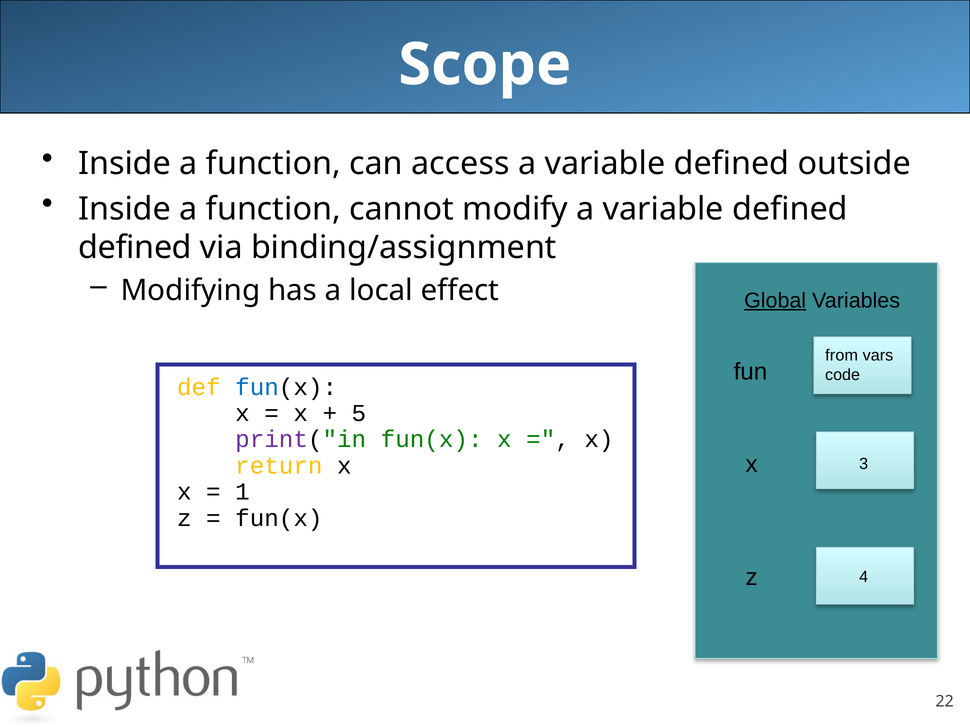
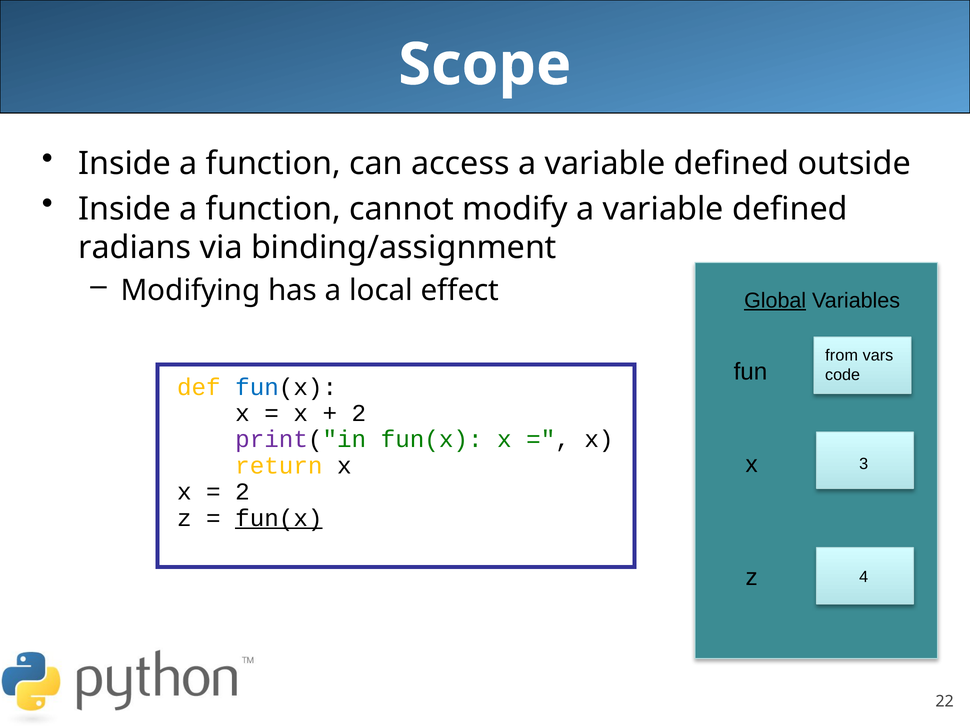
defined: defined -> radians (135, 248)
5: 5 -> 2 (359, 414)
1: 1 -> 2 (242, 492)
fun(x underline: none -> present (279, 518)
